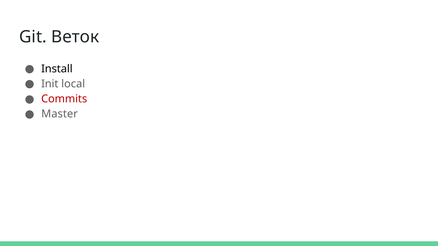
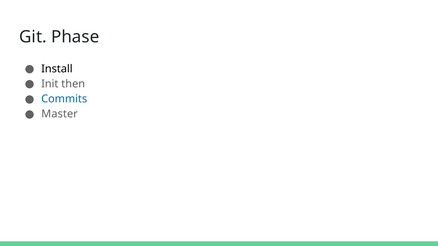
Веток: Веток -> Phase (75, 37)
local: local -> then (73, 84)
Commits colour: red -> blue (64, 99)
